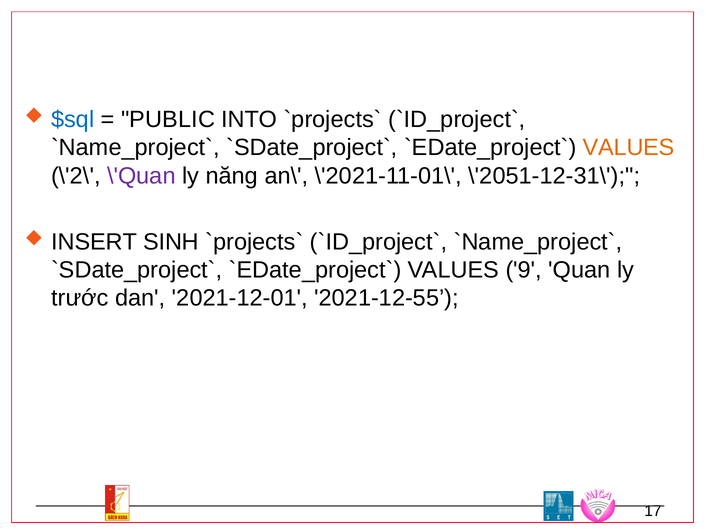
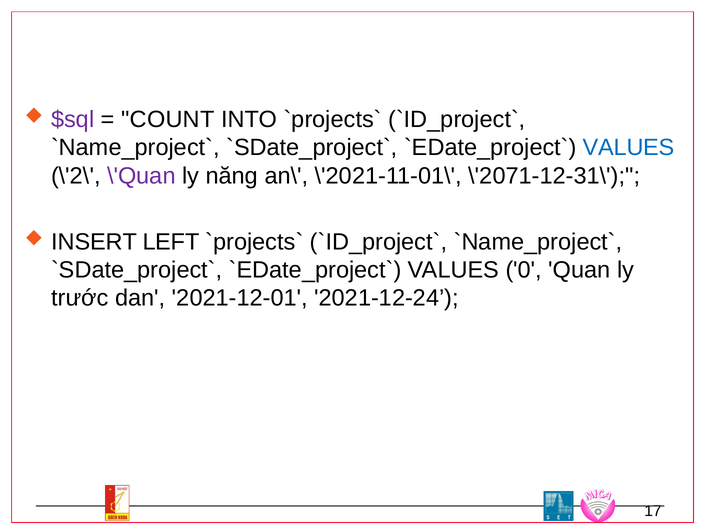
$sql colour: blue -> purple (73, 120)
PUBLIC: PUBLIC -> COUNT (168, 120)
VALUES colour: orange -> blue (629, 148)
\'2051-12-31\: \'2051-12-31\ -> \'2071-12-31\ (554, 176)
SINH: SINH -> LEFT (171, 242)
9: 9 -> 0 (524, 270)
2021-12-55: 2021-12-55 -> 2021-12-24 (387, 298)
